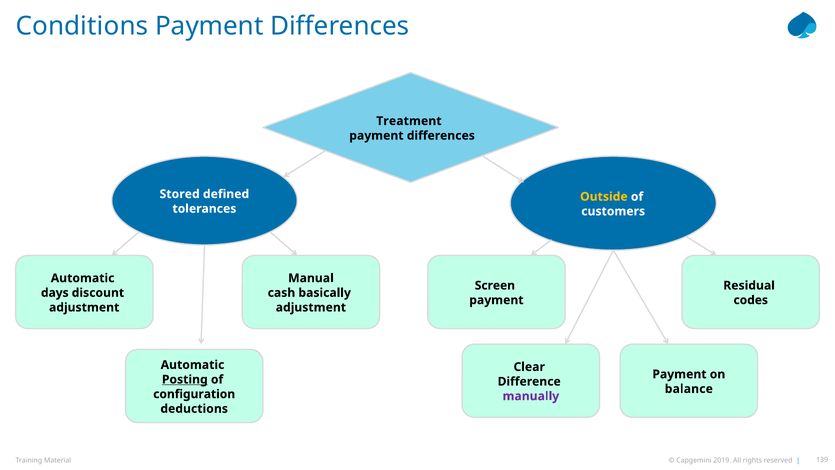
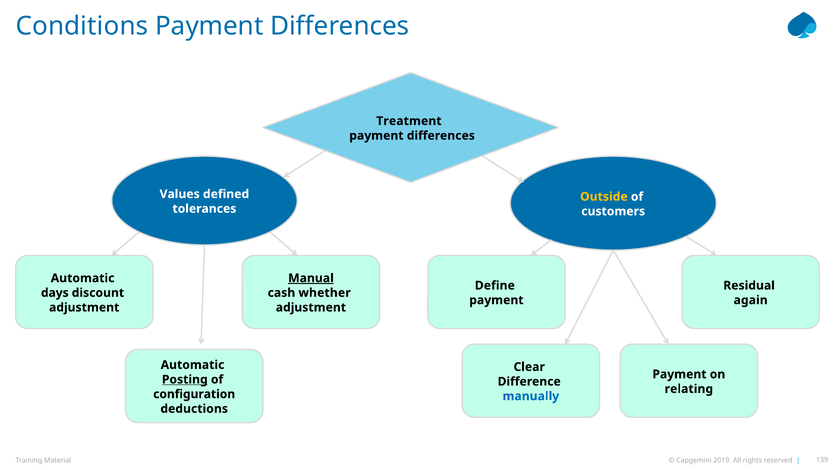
Stored: Stored -> Values (180, 194)
Manual underline: none -> present (311, 278)
Screen: Screen -> Define (495, 285)
basically: basically -> whether (325, 293)
codes: codes -> again (751, 300)
balance: balance -> relating (689, 389)
manually colour: purple -> blue (531, 396)
